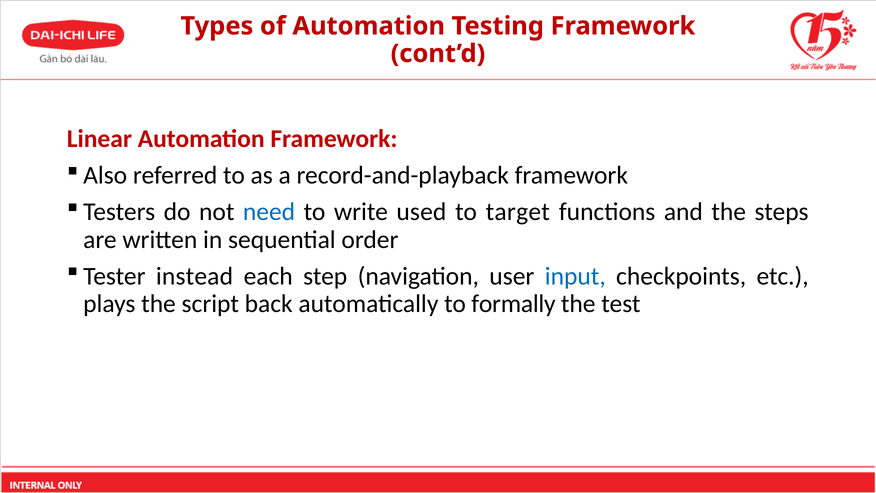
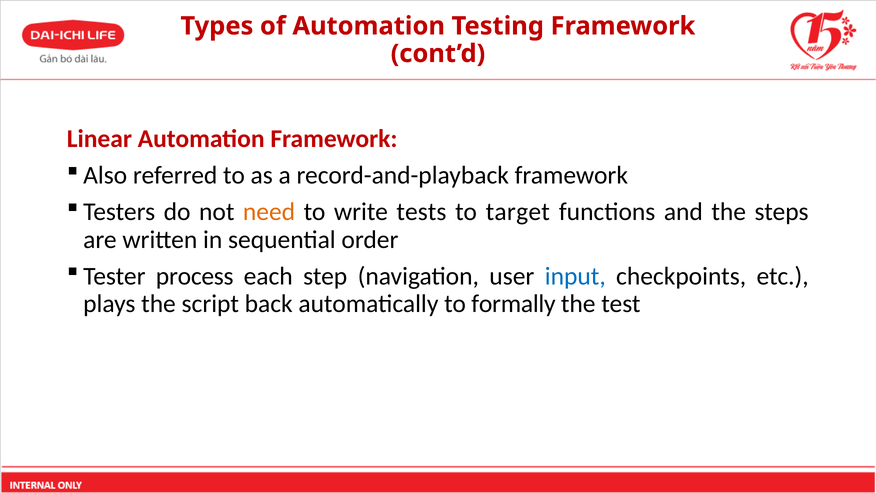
need colour: blue -> orange (269, 212)
used: used -> tests (421, 212)
instead: instead -> process (195, 276)
